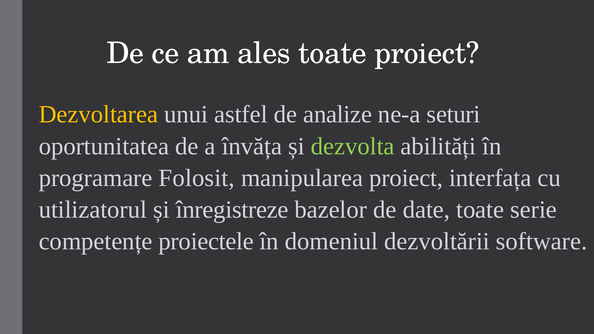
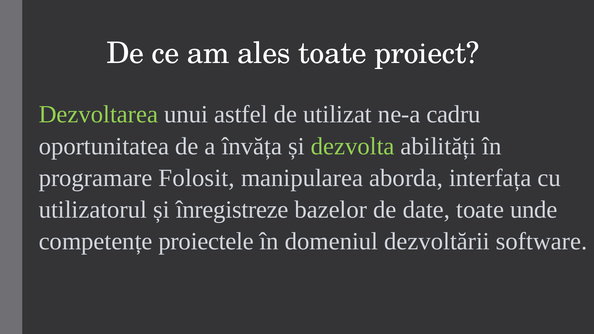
Dezvoltarea colour: yellow -> light green (98, 114)
analize: analize -> utilizat (338, 114)
seturi: seturi -> cadru (454, 114)
manipularea proiect: proiect -> aborda (406, 178)
serie: serie -> unde (534, 210)
